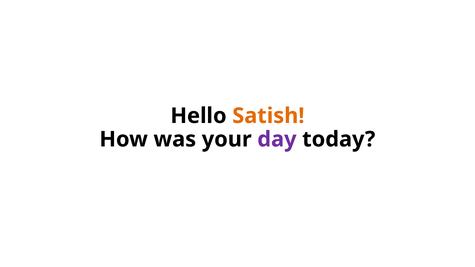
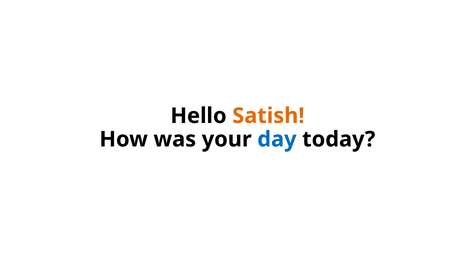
day colour: purple -> blue (277, 139)
